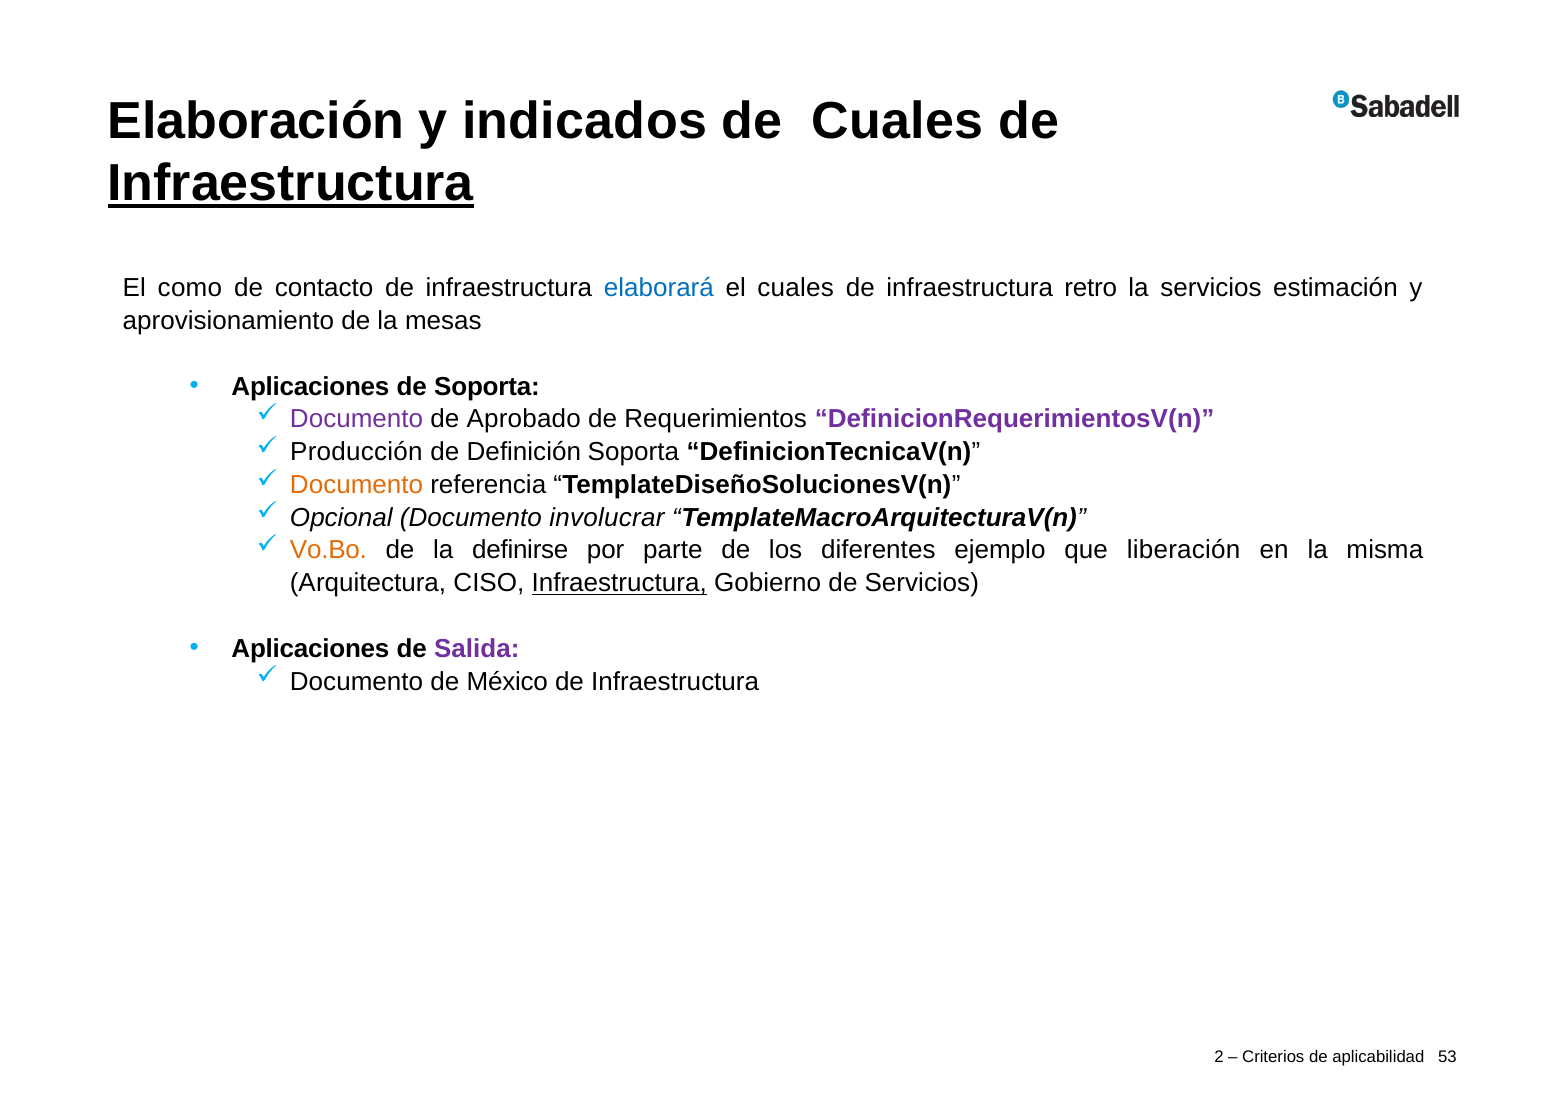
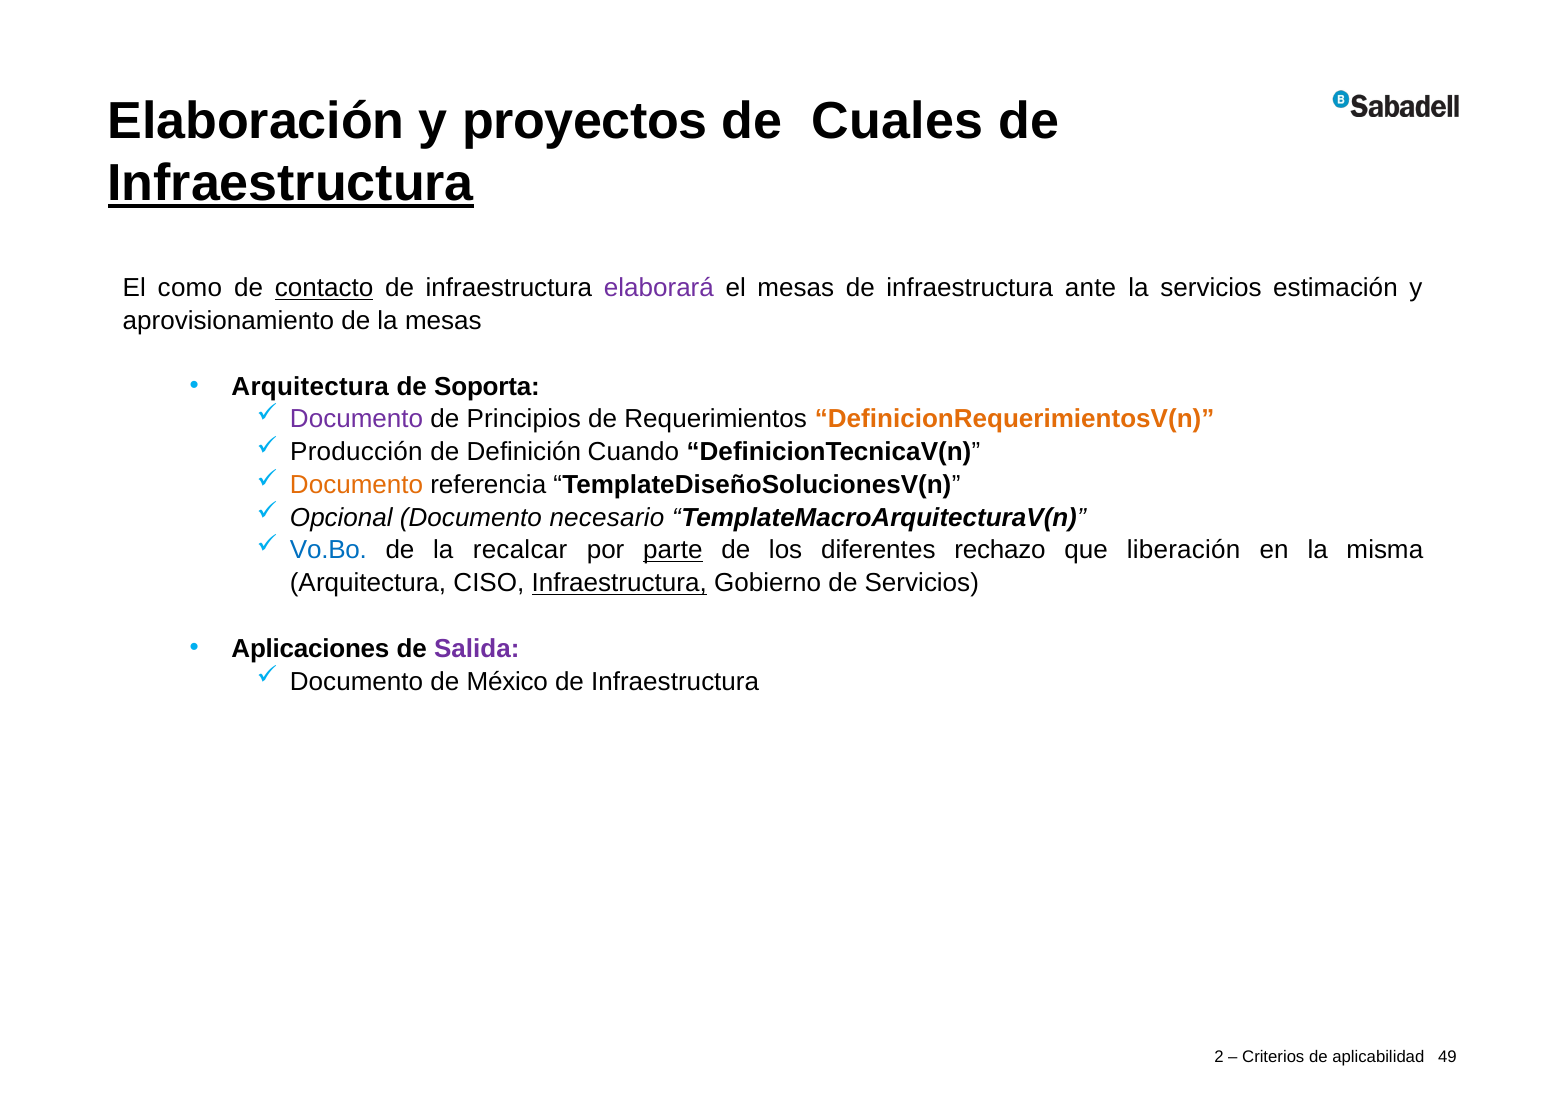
indicados: indicados -> proyectos (585, 121)
contacto underline: none -> present (324, 288)
elaborará colour: blue -> purple (659, 288)
el cuales: cuales -> mesas (796, 288)
retro: retro -> ante (1091, 288)
Aplicaciones: Aplicaciones -> Arquitectura (310, 386)
Aprobado: Aprobado -> Principios (524, 419)
DefinicionRequerimientosV(n colour: purple -> orange (1015, 419)
Definición Soporta: Soporta -> Cuando (633, 452)
involucrar: involucrar -> necesario (607, 517)
Vo.Bo colour: orange -> blue (328, 550)
definirse: definirse -> recalcar (520, 550)
parte underline: none -> present (673, 550)
ejemplo: ejemplo -> rechazo (1000, 550)
53: 53 -> 49 (1447, 1056)
